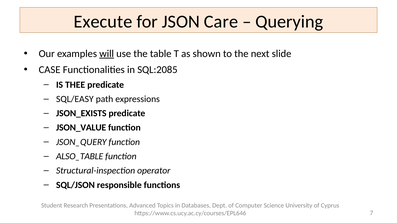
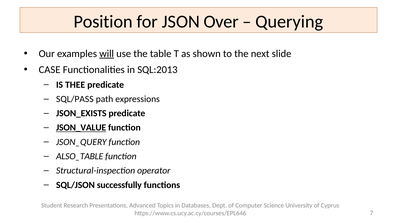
Execute: Execute -> Position (103, 22)
Care: Care -> Over (221, 22)
SQL:2085: SQL:2085 -> SQL:2013 (157, 70)
SQL/EASY: SQL/EASY -> SQL/PASS (75, 99)
JSON_VALUE underline: none -> present (81, 128)
responsible: responsible -> successfully (119, 185)
